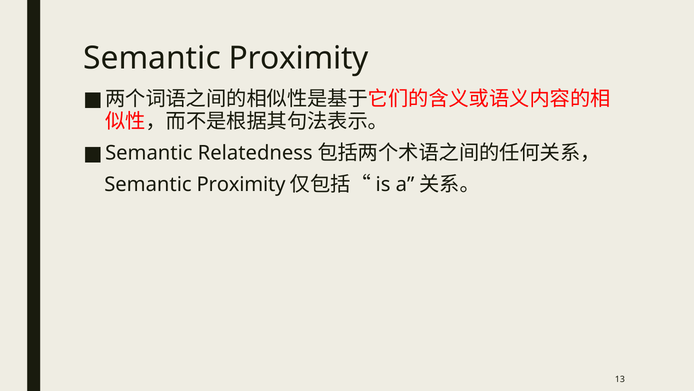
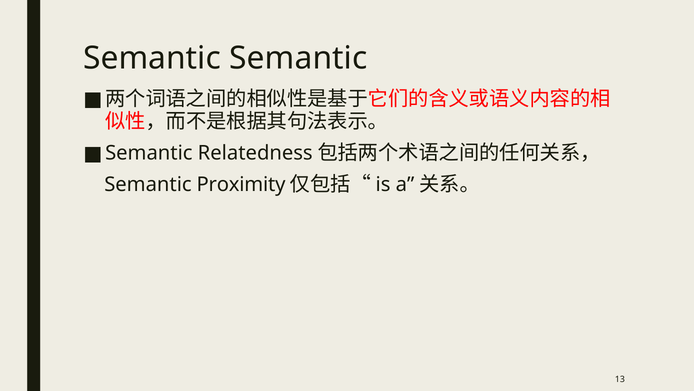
Proximity: Proximity -> Semantic (298, 58)
